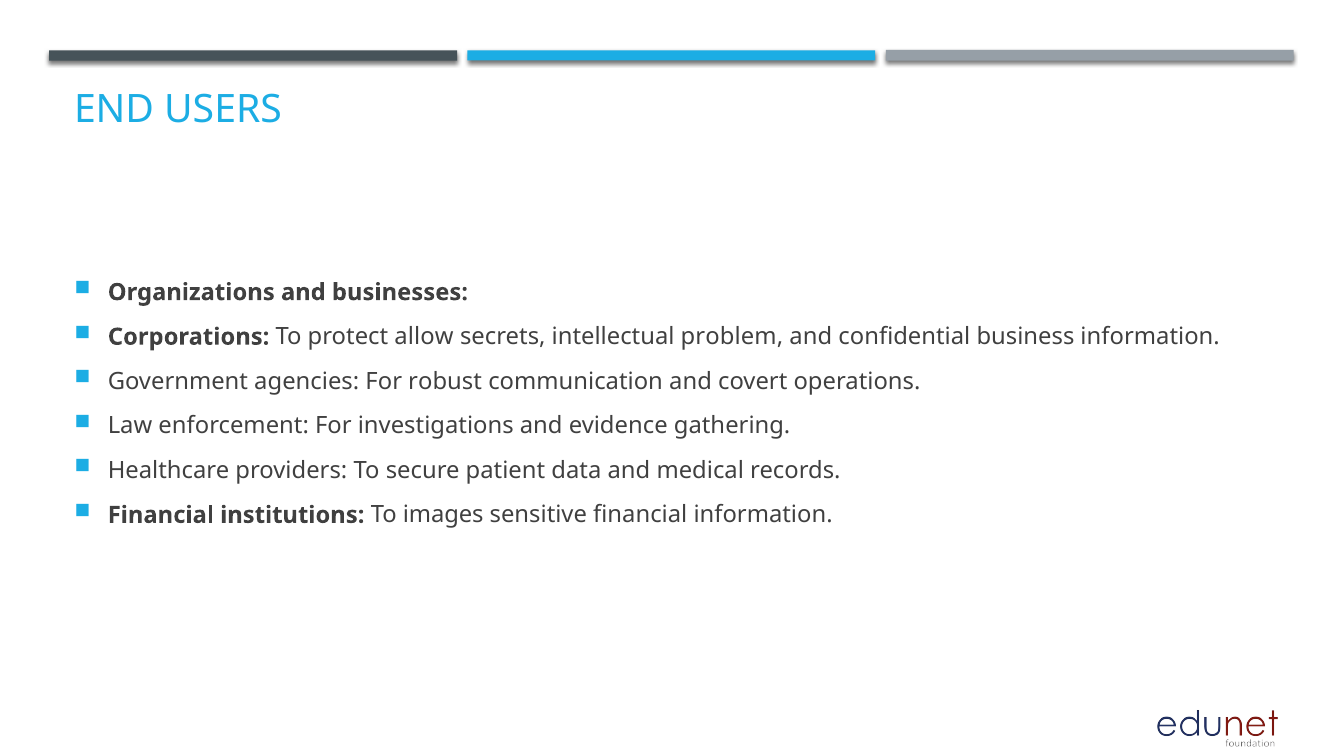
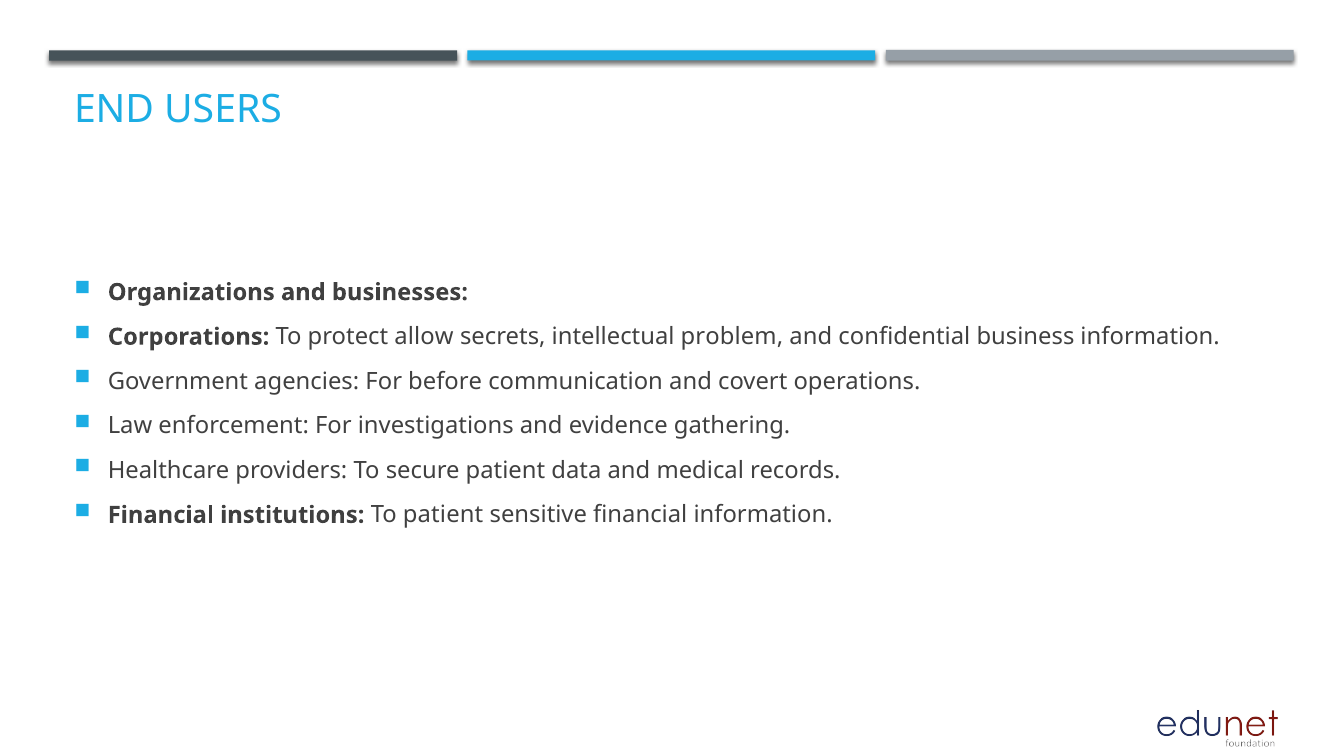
robust: robust -> before (445, 382)
To images: images -> patient (443, 515)
